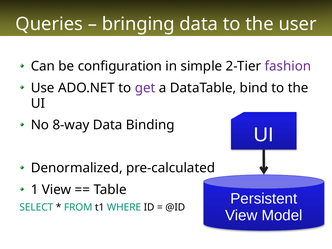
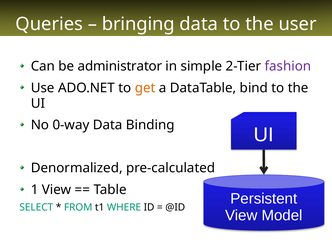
configuration: configuration -> administrator (120, 66)
get colour: purple -> orange (145, 88)
8-way: 8-way -> 0-way (71, 125)
